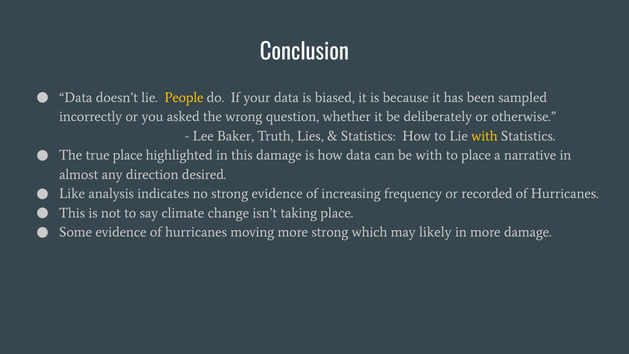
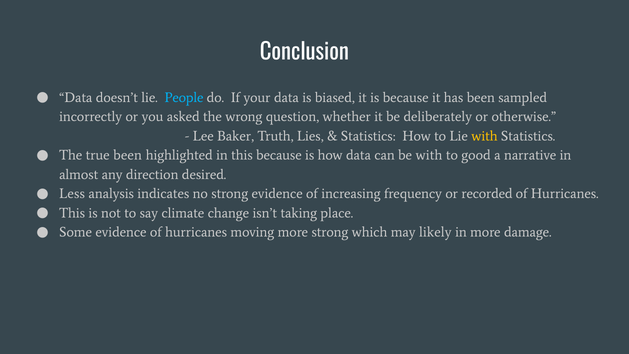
People colour: yellow -> light blue (184, 97)
true place: place -> been (128, 155)
this damage: damage -> because (279, 155)
to place: place -> good (476, 155)
Like: Like -> Less (72, 194)
